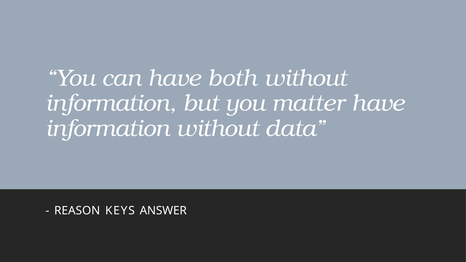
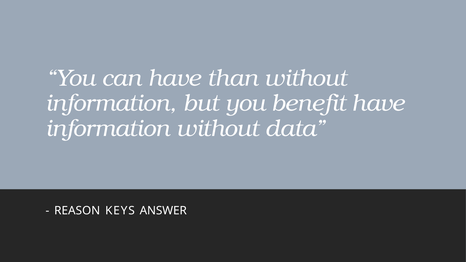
both: both -> than (232, 78)
matter: matter -> benefit (308, 103)
